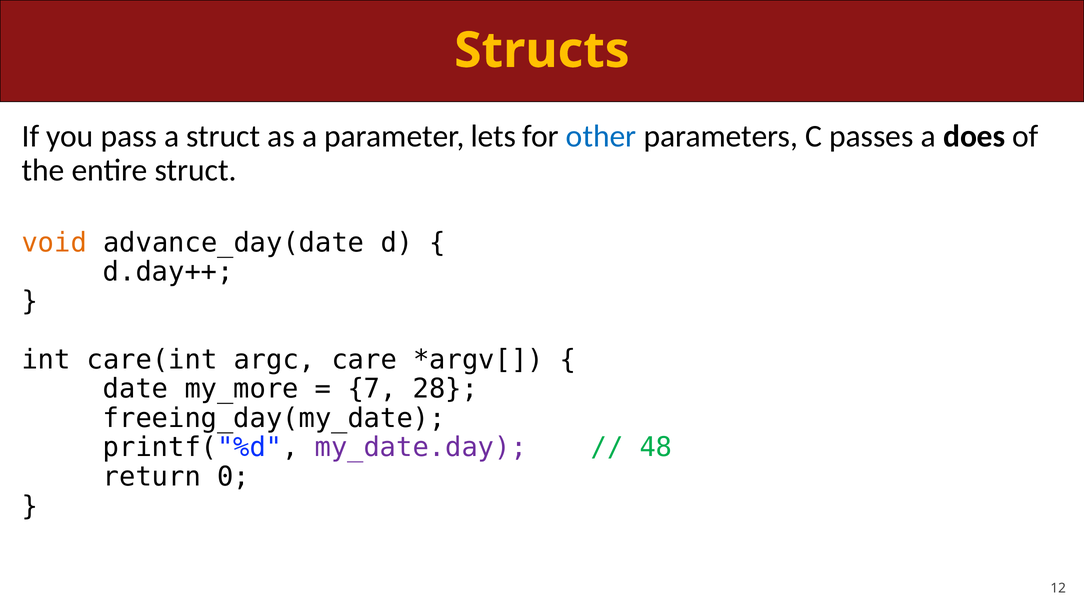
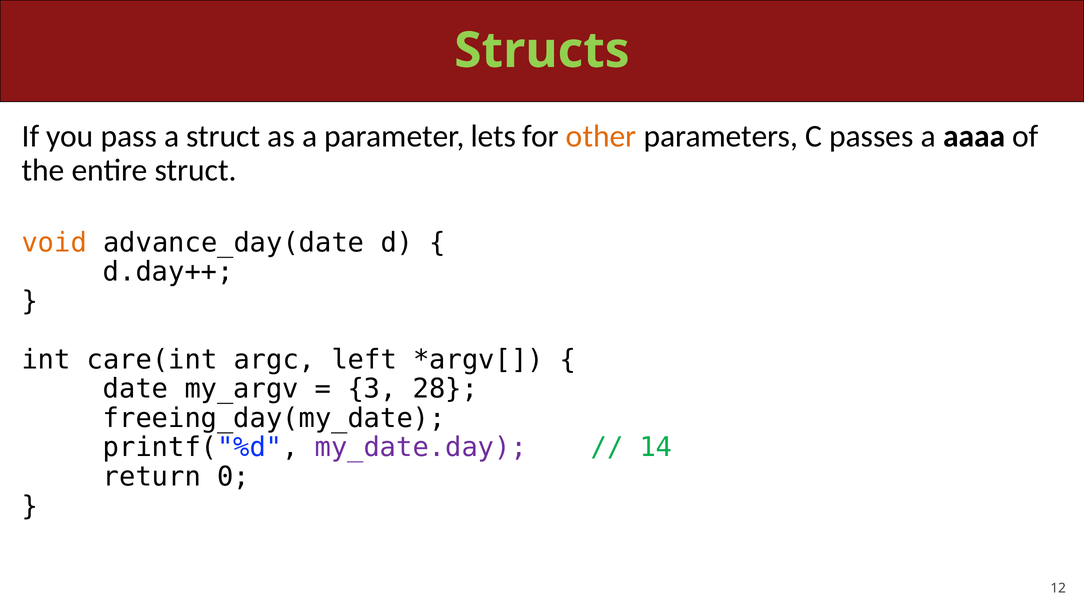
Structs colour: yellow -> light green (542, 51)
other colour: blue -> orange (601, 136)
does: does -> aaaa (974, 136)
care: care -> left (364, 360)
my_more: my_more -> my_argv (242, 389)
7: 7 -> 3 (372, 389)
48: 48 -> 14 (656, 447)
